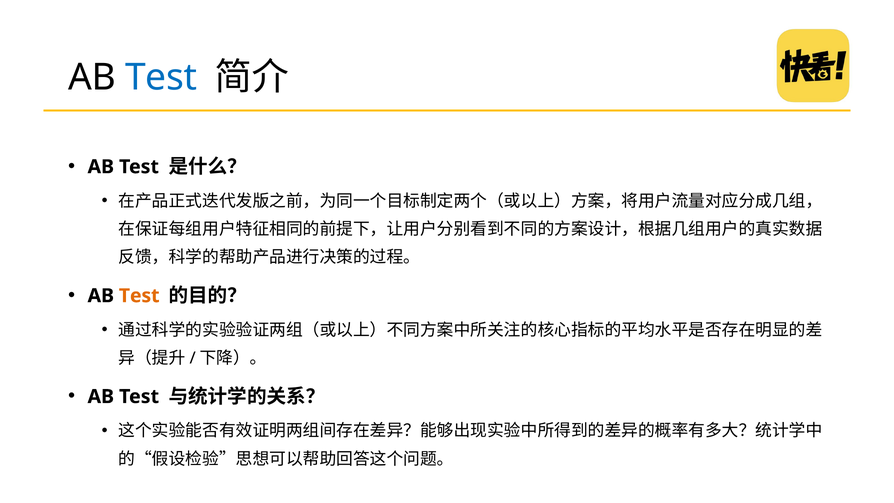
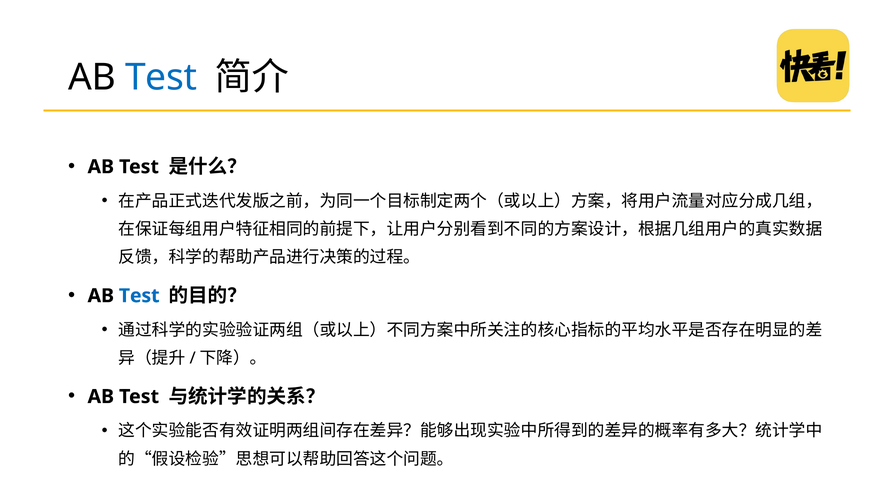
Test colour: orange -> blue (139, 296)
